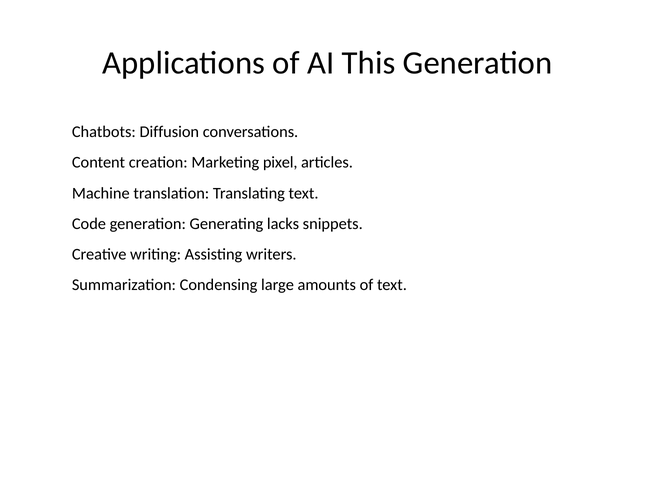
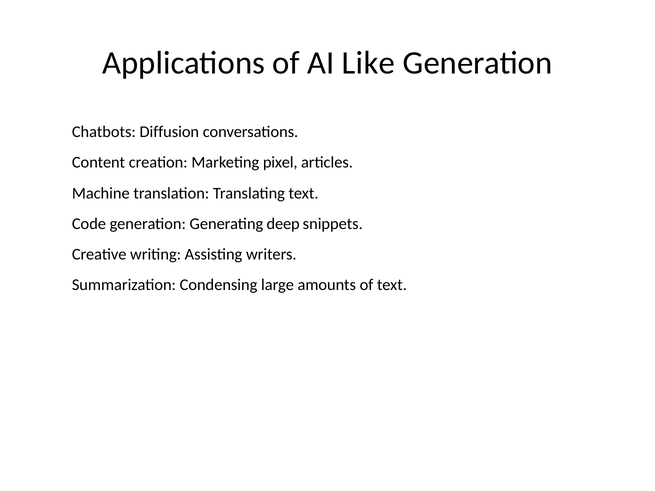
This: This -> Like (368, 63)
lacks: lacks -> deep (283, 224)
